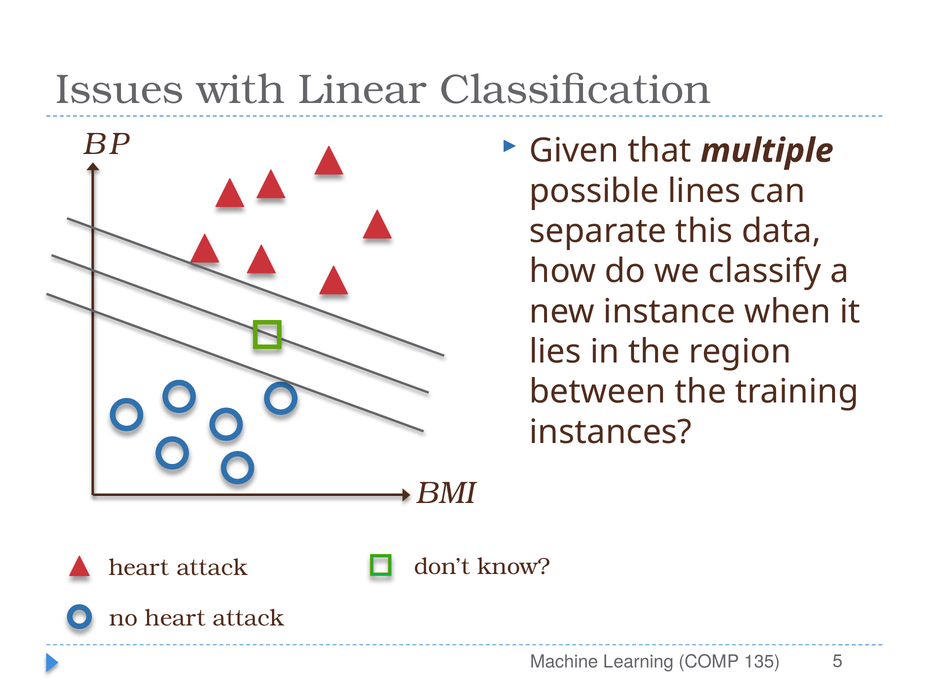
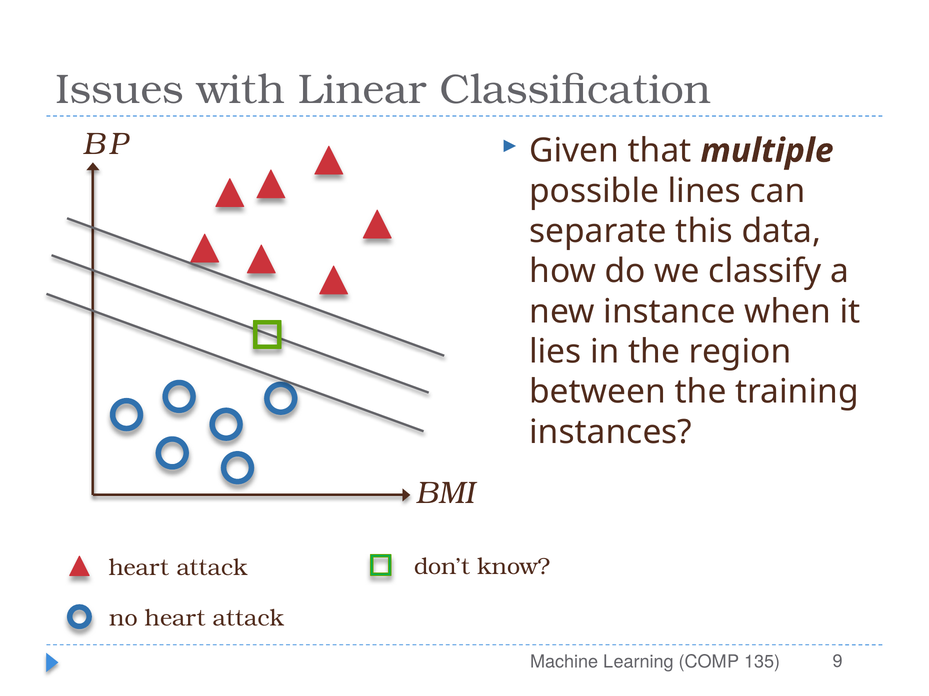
5: 5 -> 9 (838, 662)
